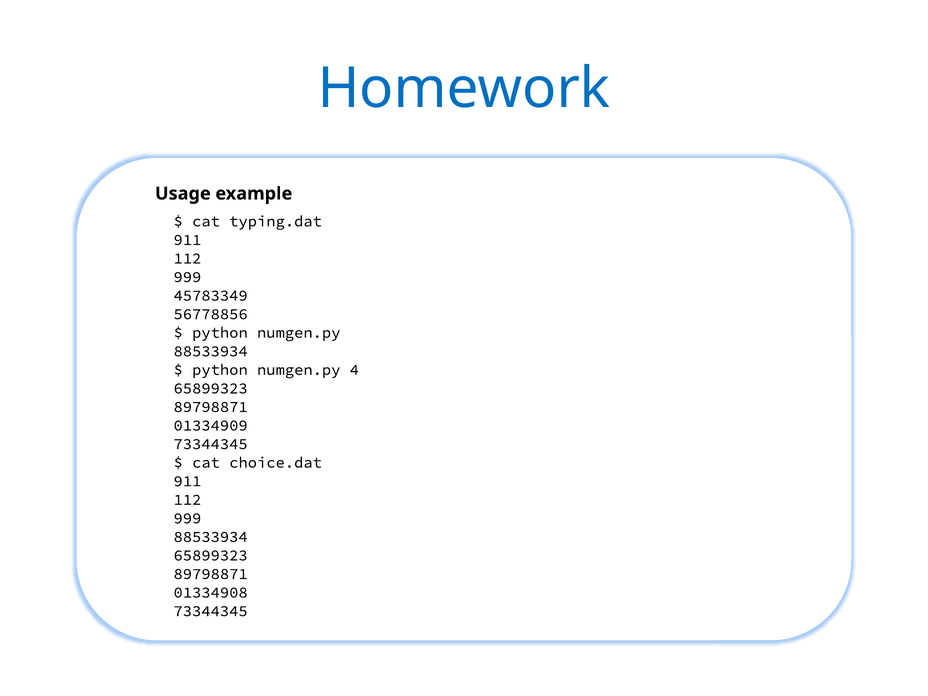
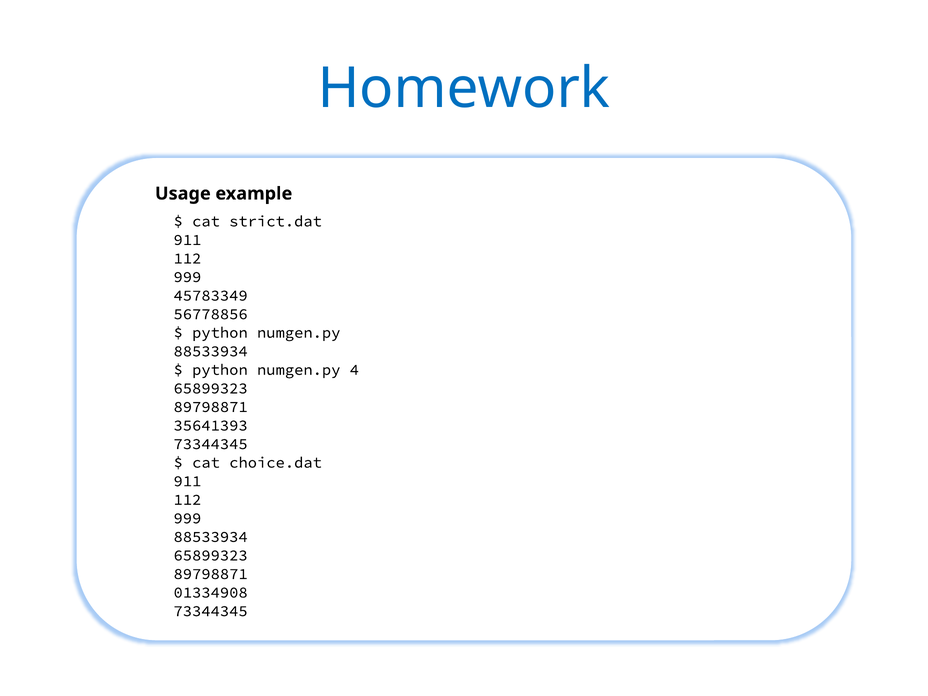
typing.dat: typing.dat -> strict.dat (276, 221)
01334909: 01334909 -> 35641393 (211, 425)
